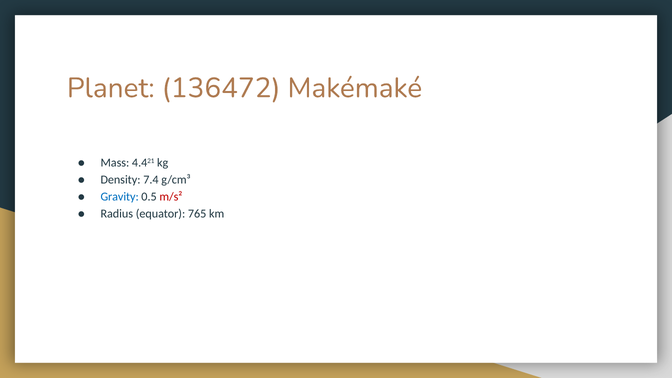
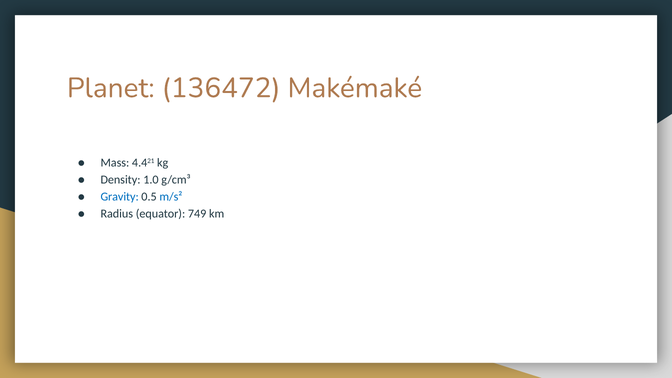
7.4: 7.4 -> 1.0 (151, 180)
m/s² colour: red -> blue (171, 197)
765: 765 -> 749 (197, 214)
